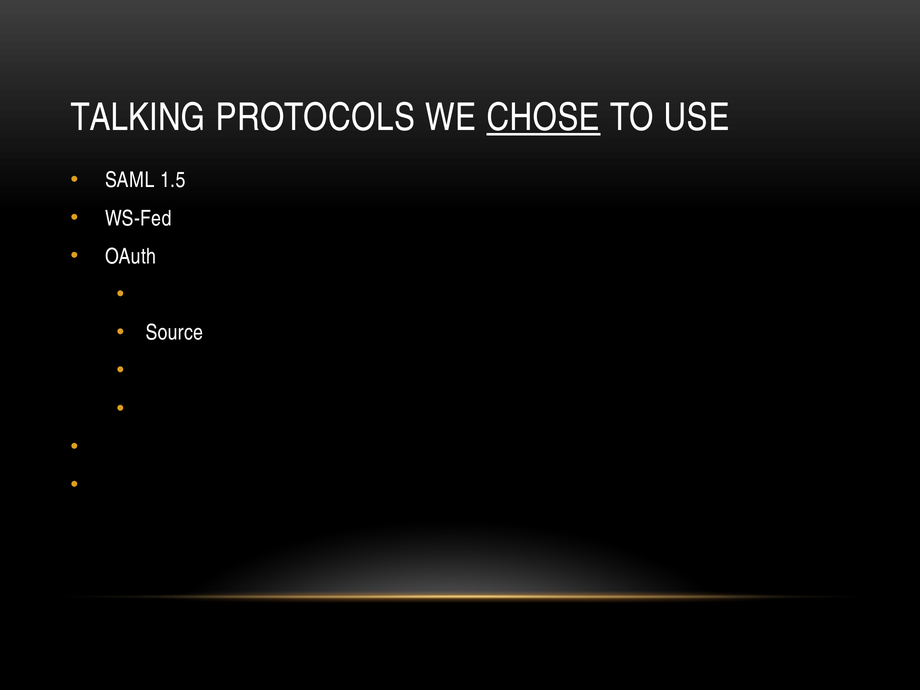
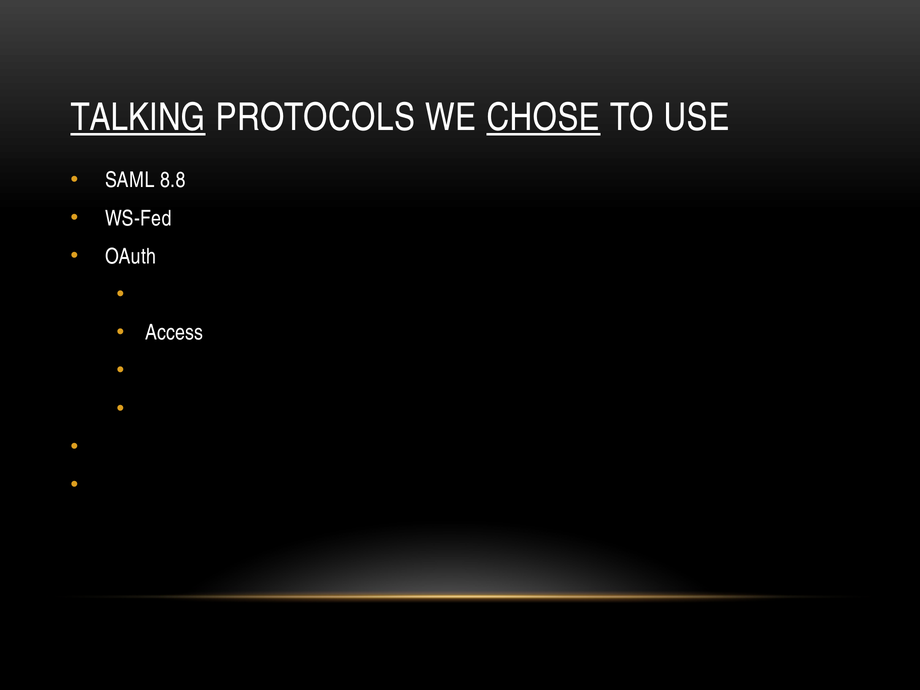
TALKING underline: none -> present (138, 118)
1.5: 1.5 -> 8.8 (173, 180)
Source: Source -> Access (174, 333)
